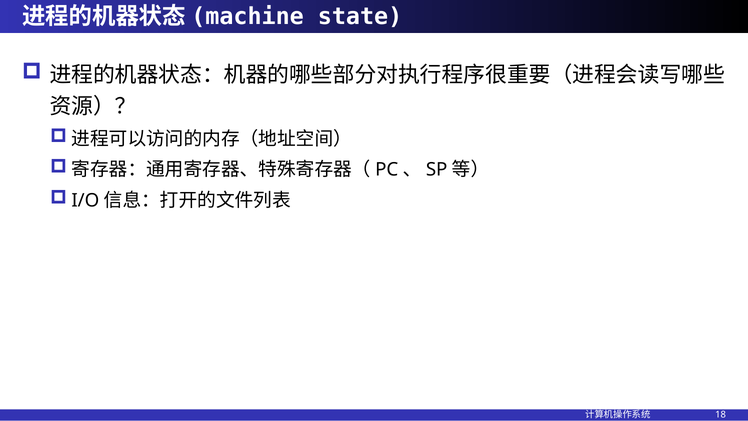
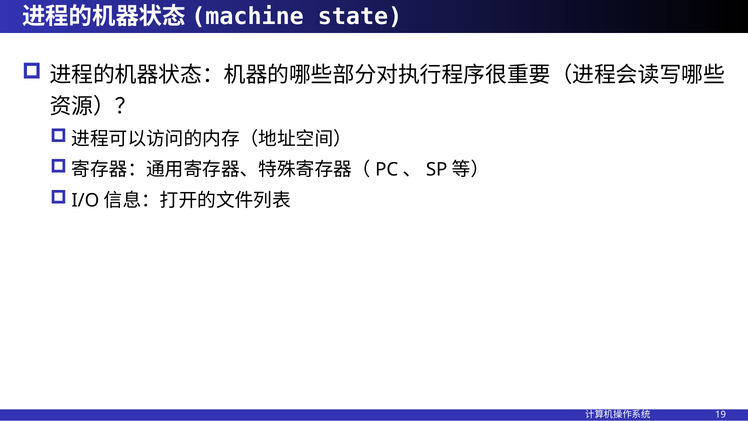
18: 18 -> 19 (721, 415)
